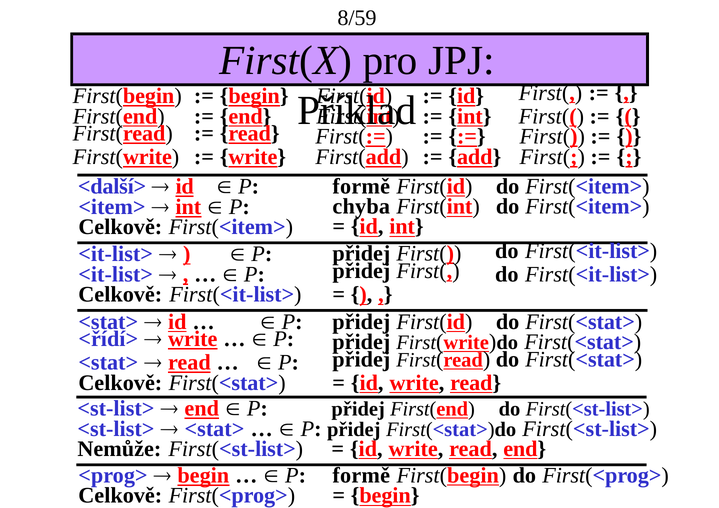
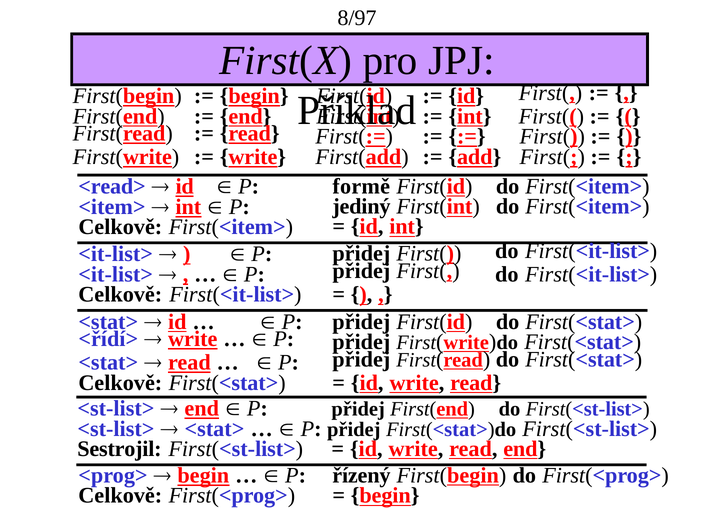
8/59: 8/59 -> 8/97 (357, 18)
<další>: <další> -> <read> (112, 186)
chyba: chyba -> jediný (361, 207)
Nemůže: Nemůže -> Sestrojil (119, 449)
formě: formě -> řízený (361, 475)
